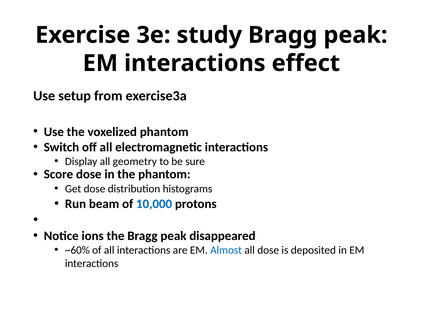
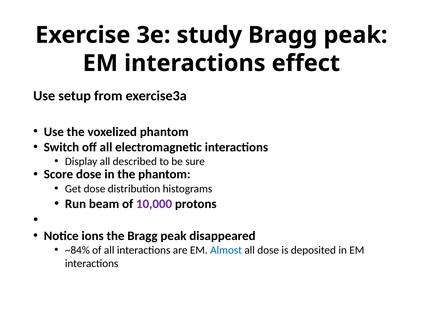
geometry: geometry -> described (135, 162)
10,000 colour: blue -> purple (154, 204)
~60%: ~60% -> ~84% (77, 250)
